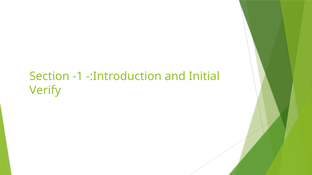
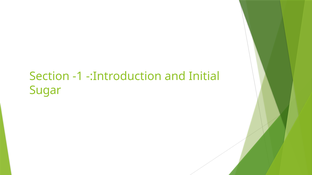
Verify: Verify -> Sugar (45, 91)
